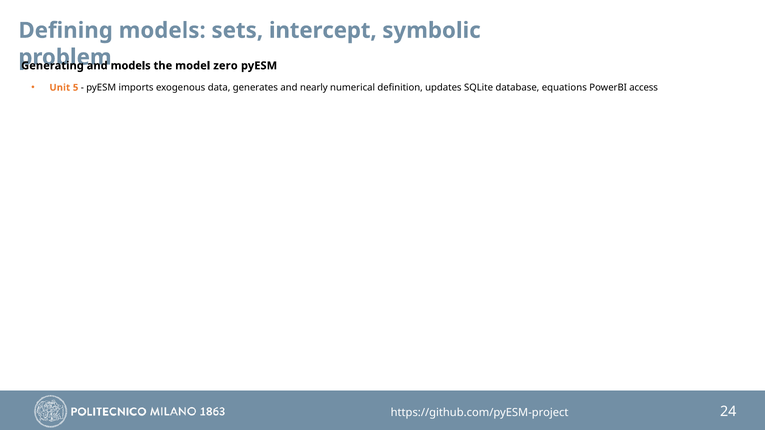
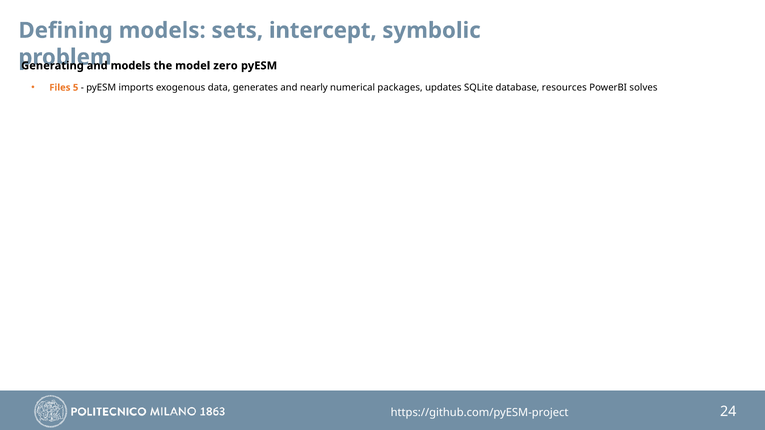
Unit: Unit -> Files (60, 88)
definition: definition -> packages (400, 88)
equations: equations -> resources (564, 88)
access: access -> solves (644, 88)
